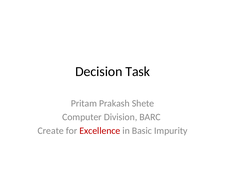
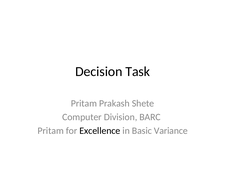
Create: Create -> Pritam (51, 131)
Excellence colour: red -> black (100, 131)
Impurity: Impurity -> Variance (171, 131)
